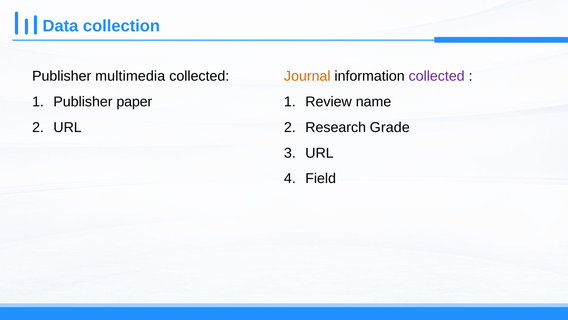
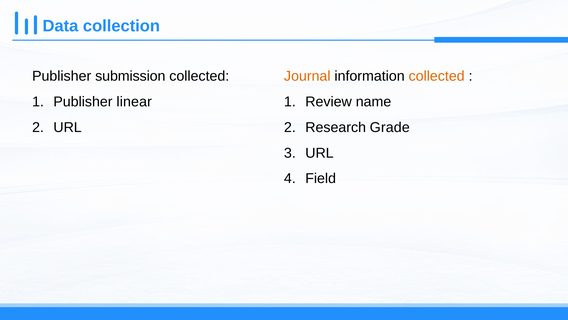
multimedia: multimedia -> submission (130, 76)
collected colour: purple -> orange (437, 76)
paper: paper -> linear (134, 102)
